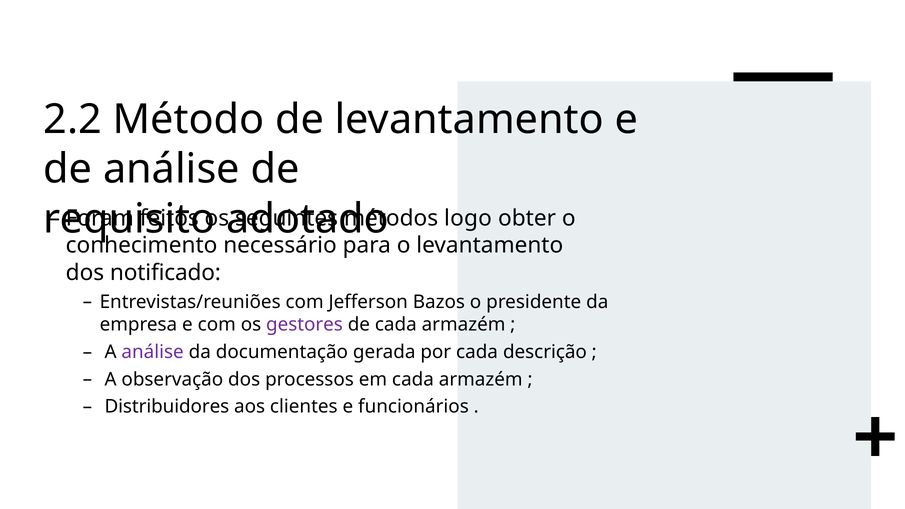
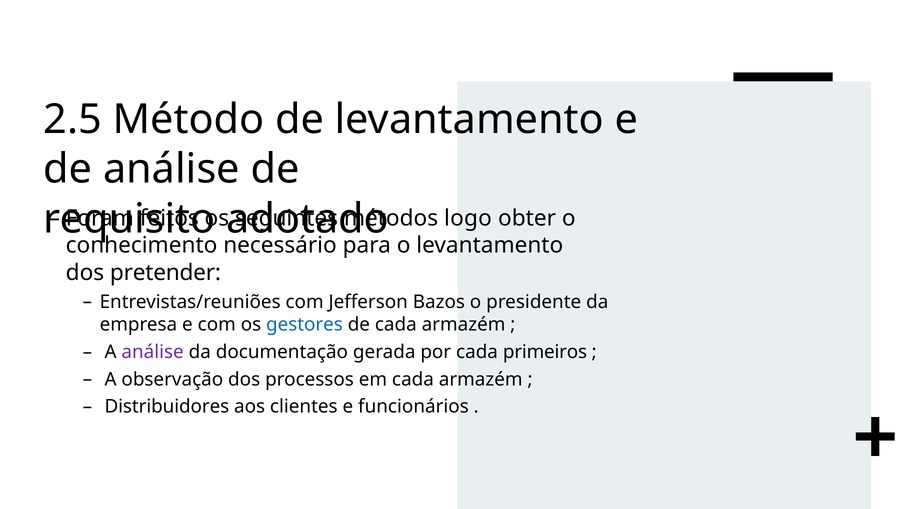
2.2: 2.2 -> 2.5 (73, 120)
notificado: notificado -> pretender (165, 273)
gestores colour: purple -> blue (304, 325)
descrição: descrição -> primeiros (545, 352)
